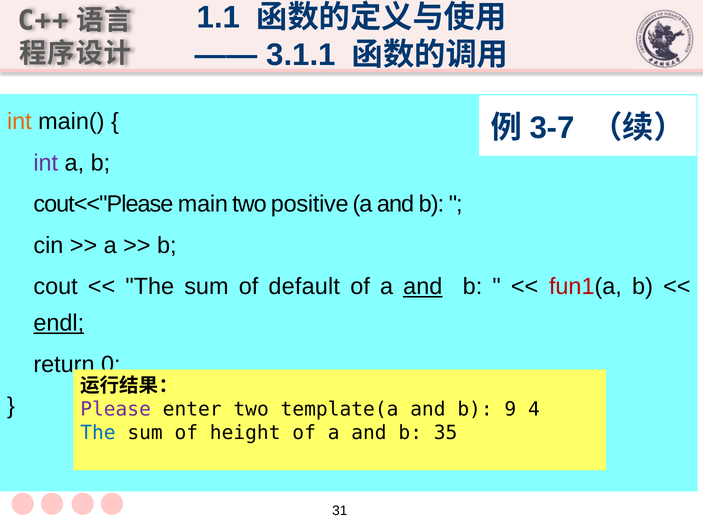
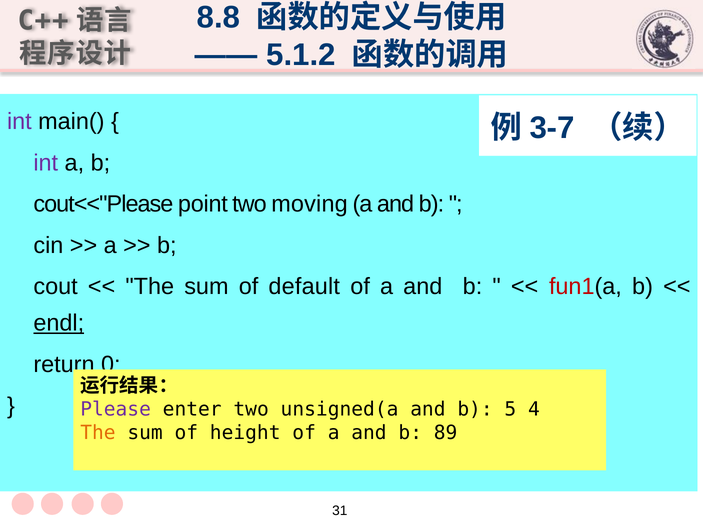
1.1: 1.1 -> 8.8 (218, 17)
3.1.1: 3.1.1 -> 5.1.2 (301, 55)
int colour: orange -> purple (19, 121)
main: main -> point (203, 204)
positive: positive -> moving (310, 204)
and underline: present -> none (423, 286)
template(a: template(a -> unsigned(a (340, 409)
9: 9 -> 5 (510, 409)
The colour: blue -> orange (98, 432)
35: 35 -> 89 (446, 432)
